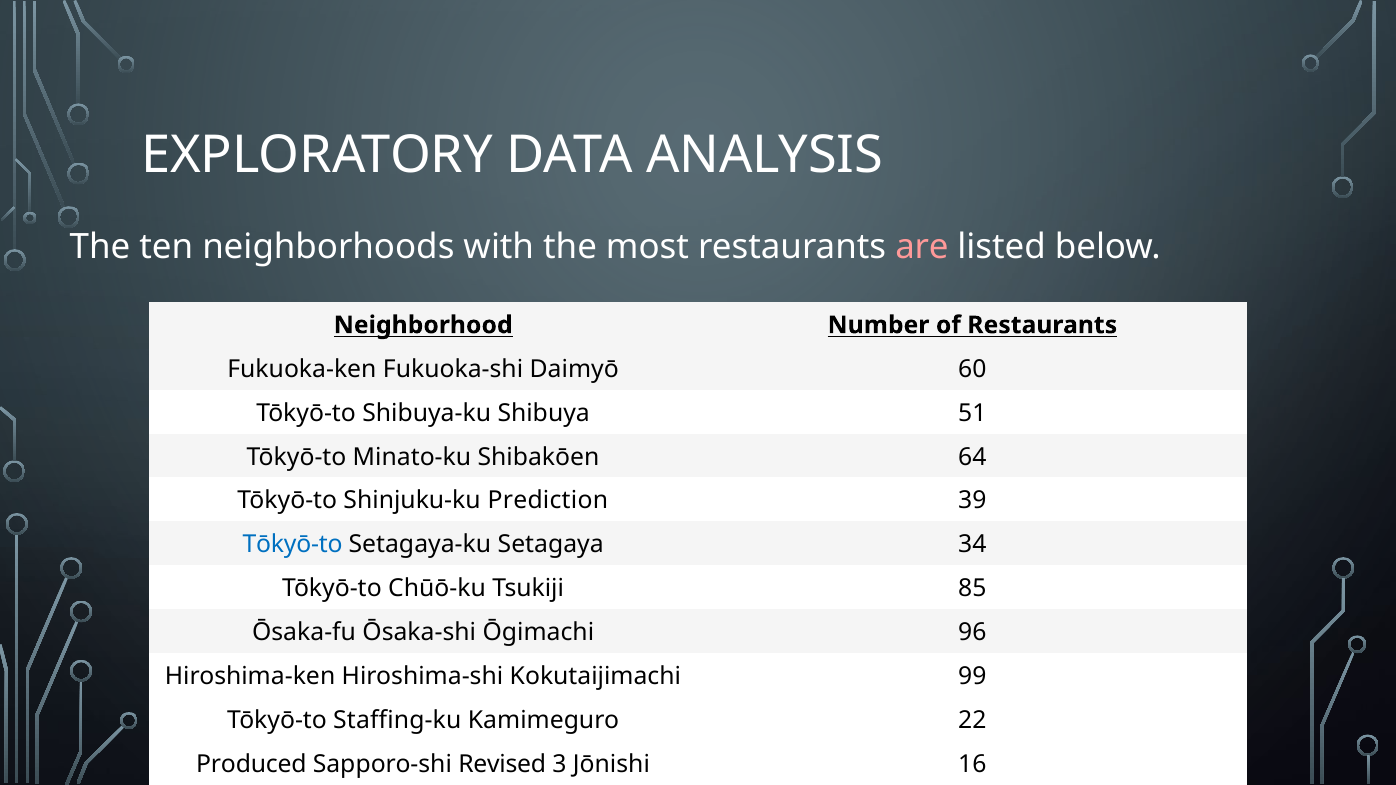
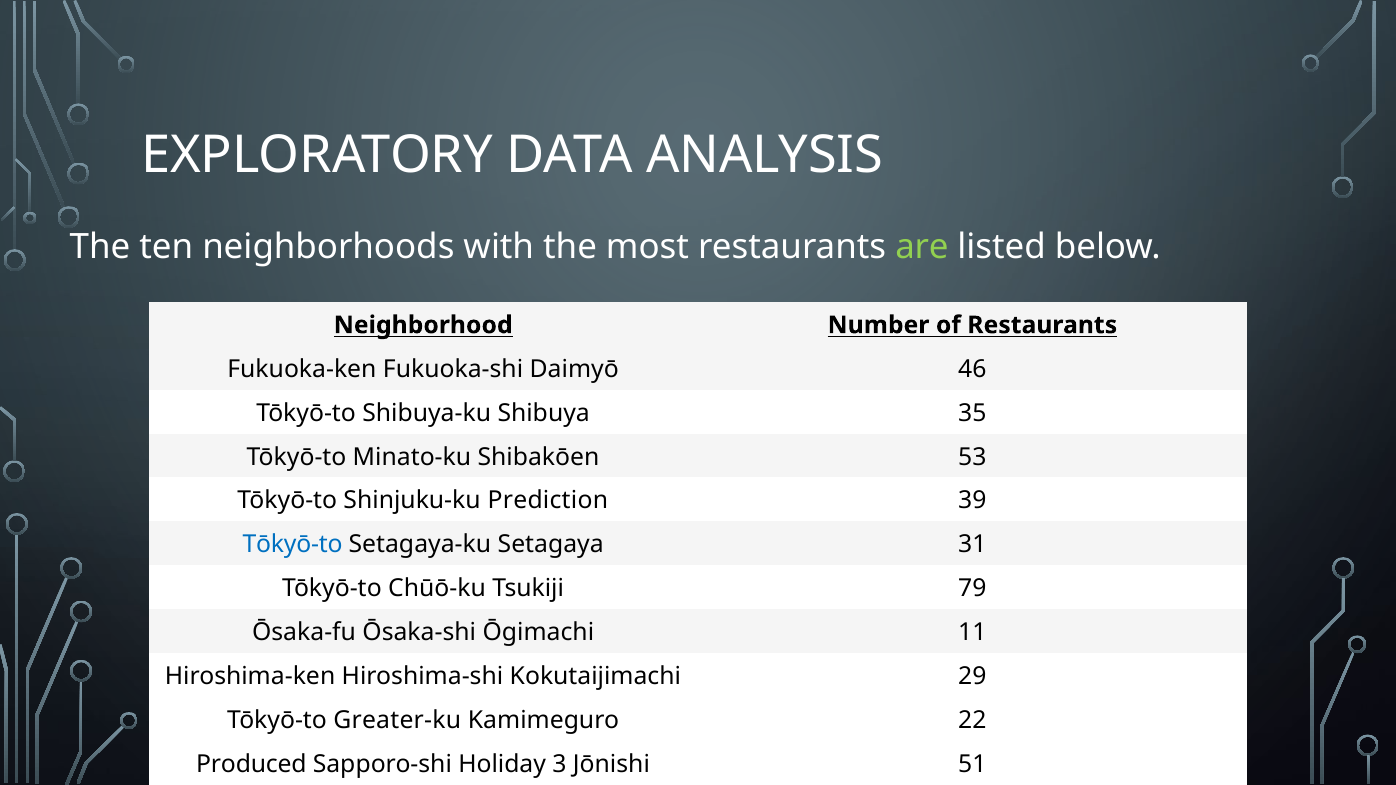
are colour: pink -> light green (922, 247)
60: 60 -> 46 (972, 369)
51: 51 -> 35 (972, 413)
64: 64 -> 53 (972, 457)
34: 34 -> 31 (972, 545)
85: 85 -> 79 (972, 589)
96: 96 -> 11 (972, 633)
99: 99 -> 29 (972, 677)
Staffing-ku: Staffing-ku -> Greater-ku (397, 721)
Revised: Revised -> Holiday (502, 765)
16: 16 -> 51 (972, 765)
